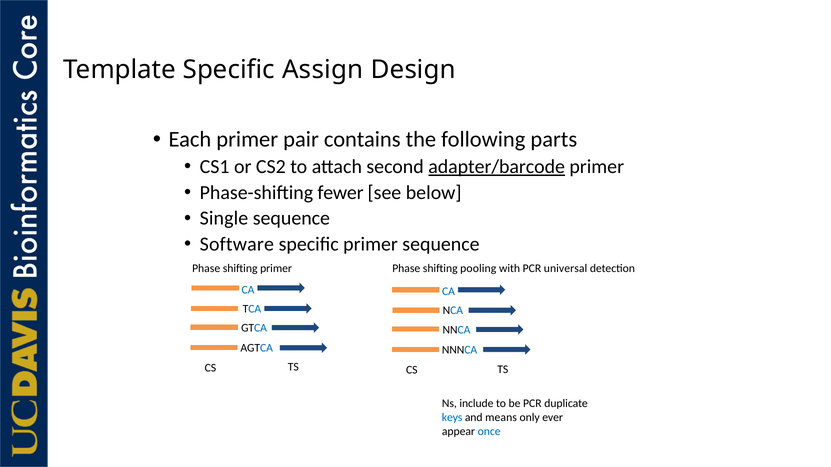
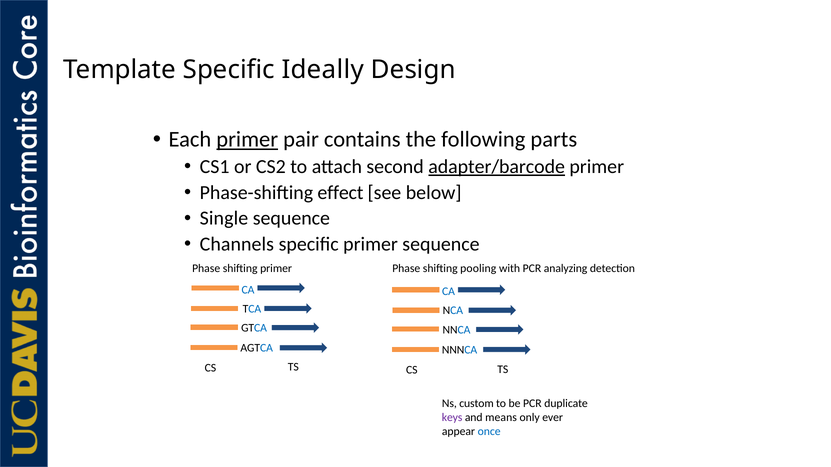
Assign: Assign -> Ideally (323, 70)
primer underline: none -> present (247, 140)
fewer: fewer -> effect (340, 193)
Software: Software -> Channels (237, 244)
universal: universal -> analyzing (566, 269)
include: include -> custom (476, 404)
keys colour: blue -> purple (452, 418)
